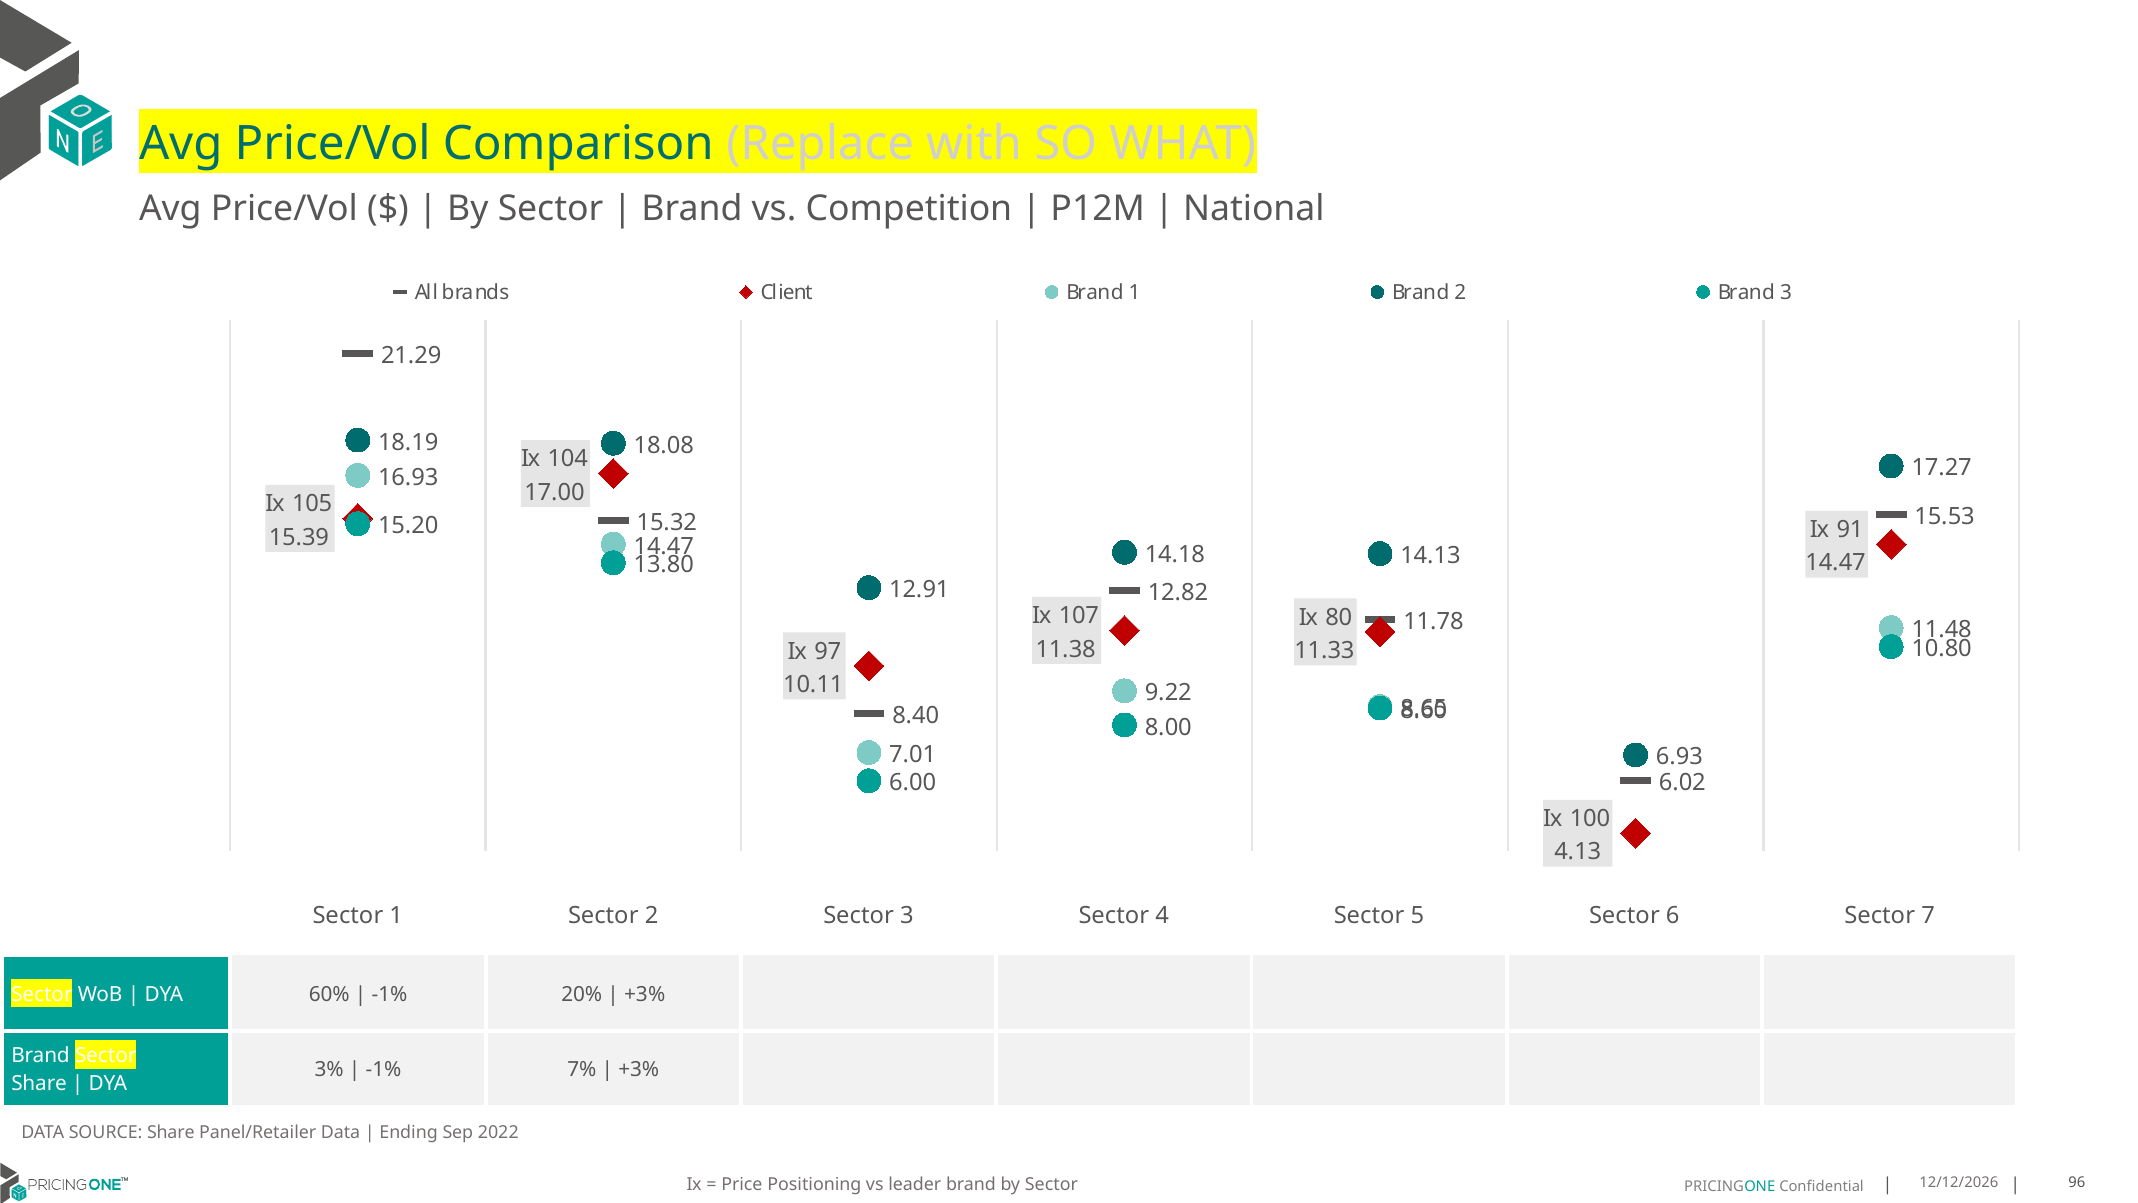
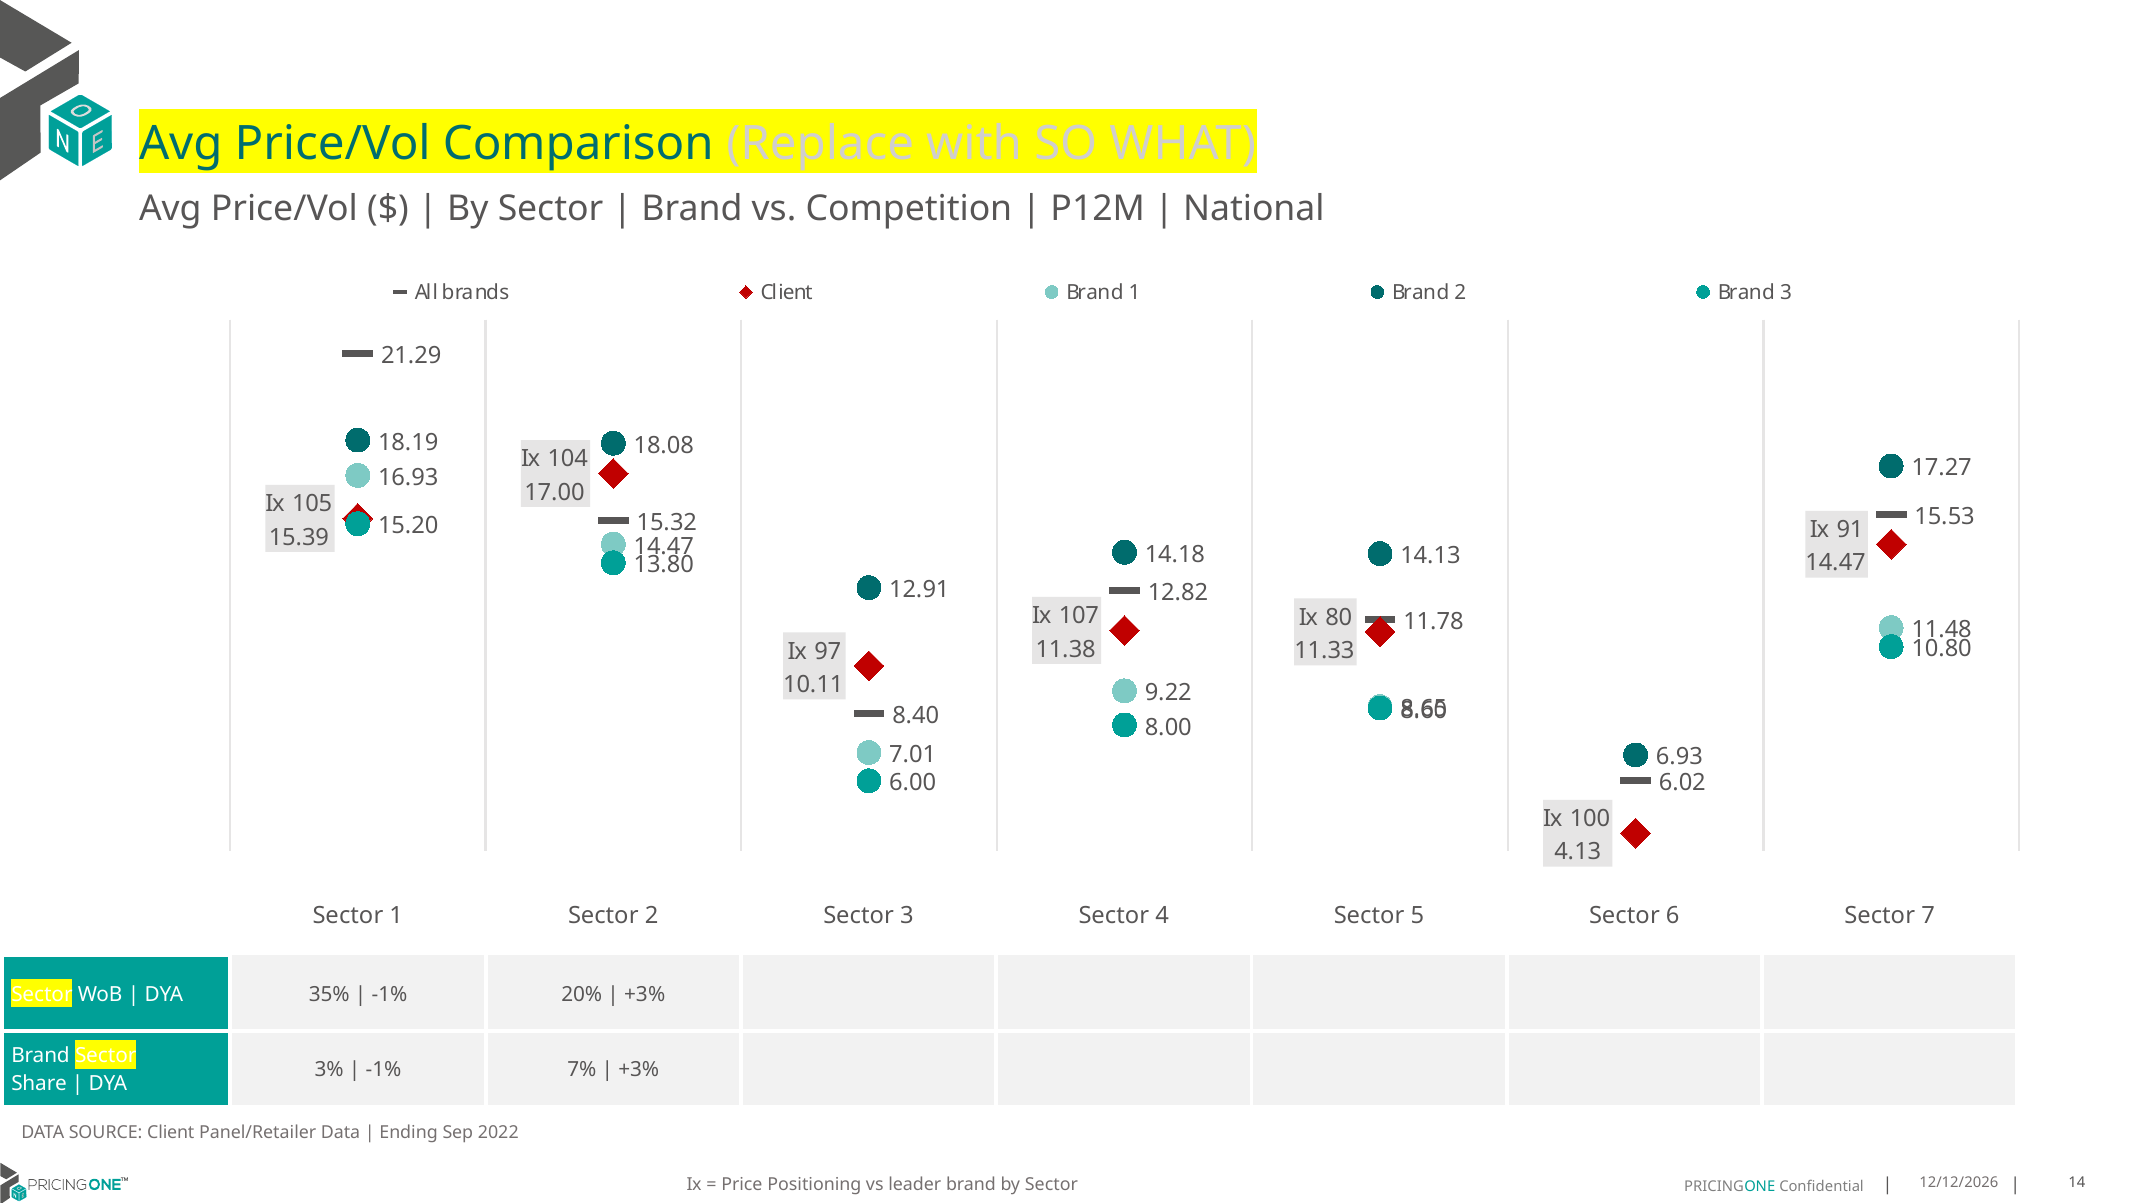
60%: 60% -> 35% (329, 994)
SOURCE Share: Share -> Client (171, 1133)
96: 96 -> 14 (2077, 1182)
